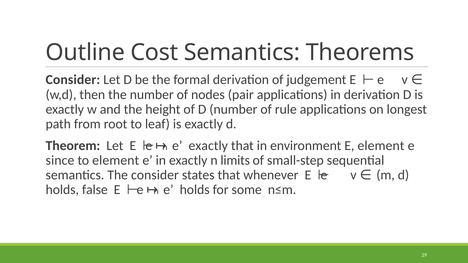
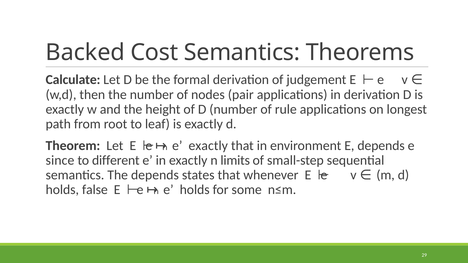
Outline: Outline -> Backed (85, 52)
Consider: Consider -> Calculate (73, 80)
E element: element -> depends (381, 146)
to element: element -> different (116, 160)
The consider: consider -> depends (155, 175)
